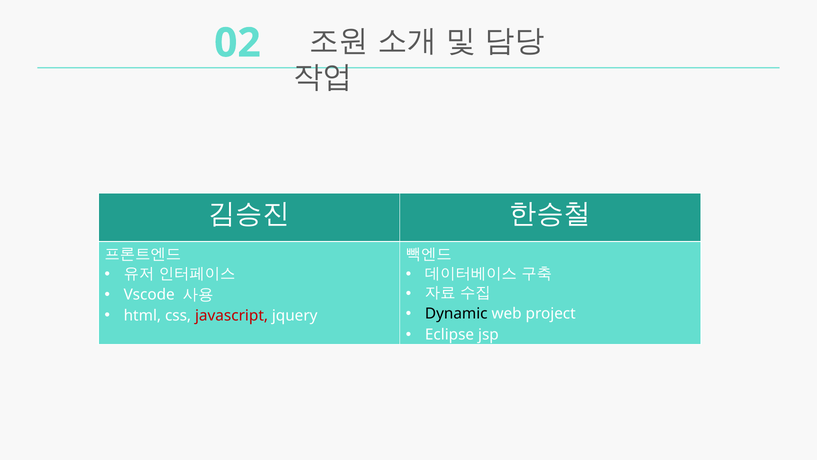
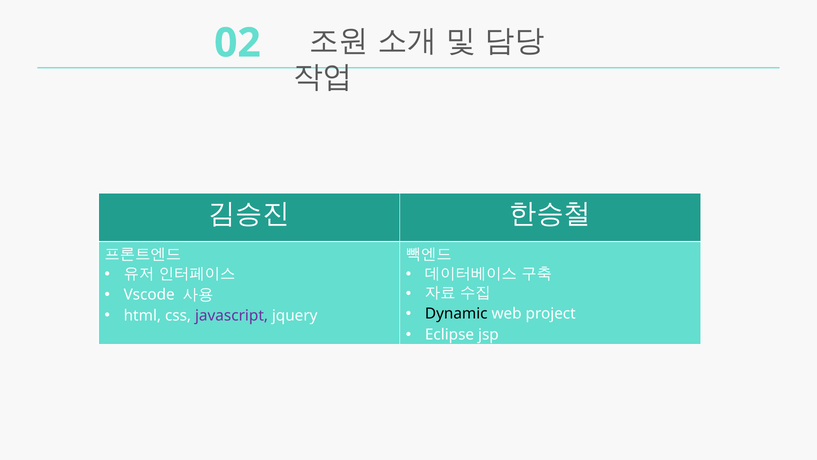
javascript colour: red -> purple (232, 315)
